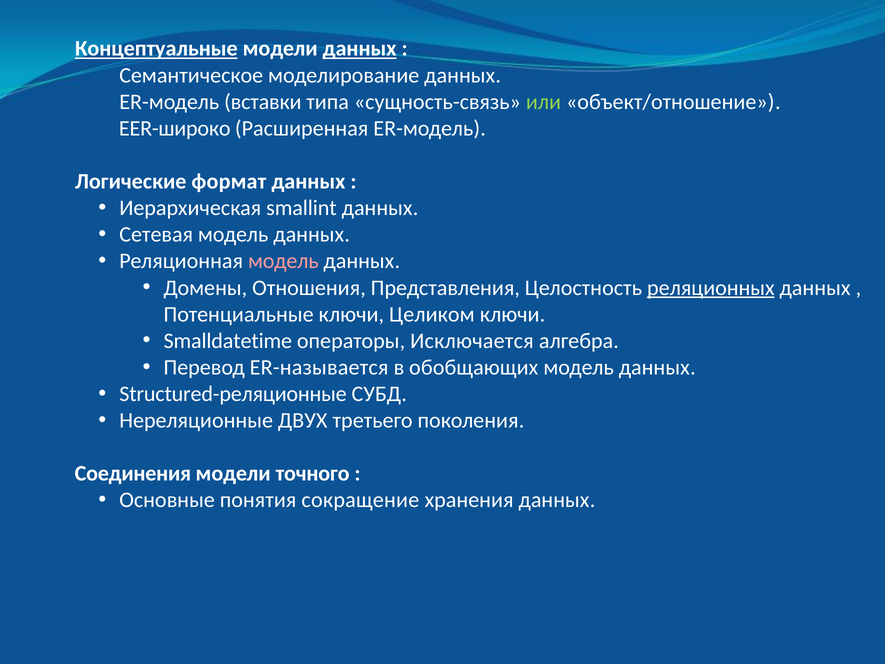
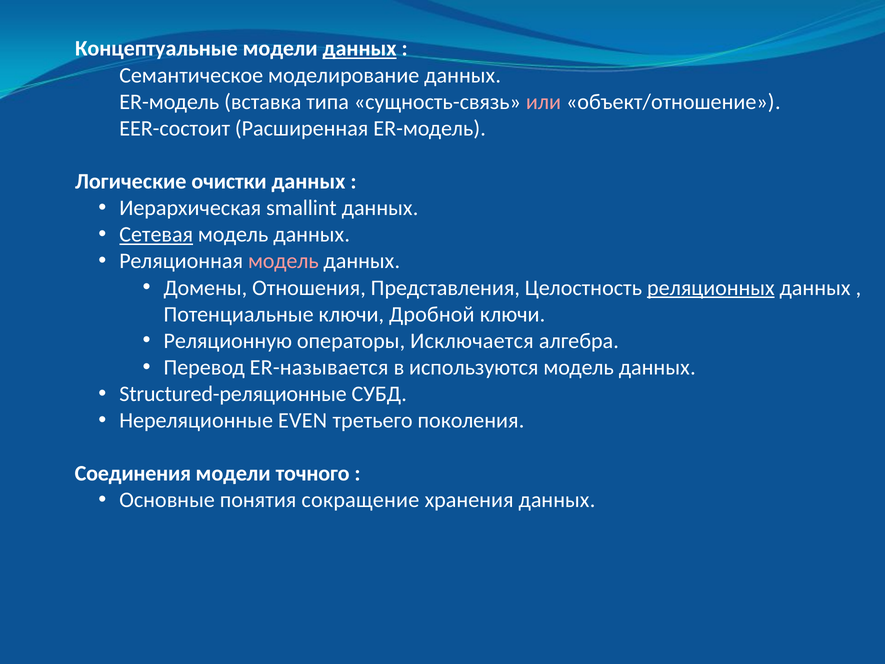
Концептуальные underline: present -> none (156, 49)
вставки: вставки -> вставка (263, 102)
или colour: light green -> pink (544, 102)
EER-широко: EER-широко -> EER-состоит (175, 128)
формат: формат -> очистки (229, 181)
Сетевая underline: none -> present (156, 235)
Целиком: Целиком -> Дробной (432, 314)
Smalldatetime: Smalldatetime -> Реляционную (228, 341)
обобщающих: обобщающих -> используются (474, 367)
ДВУХ: ДВУХ -> EVEN (303, 420)
